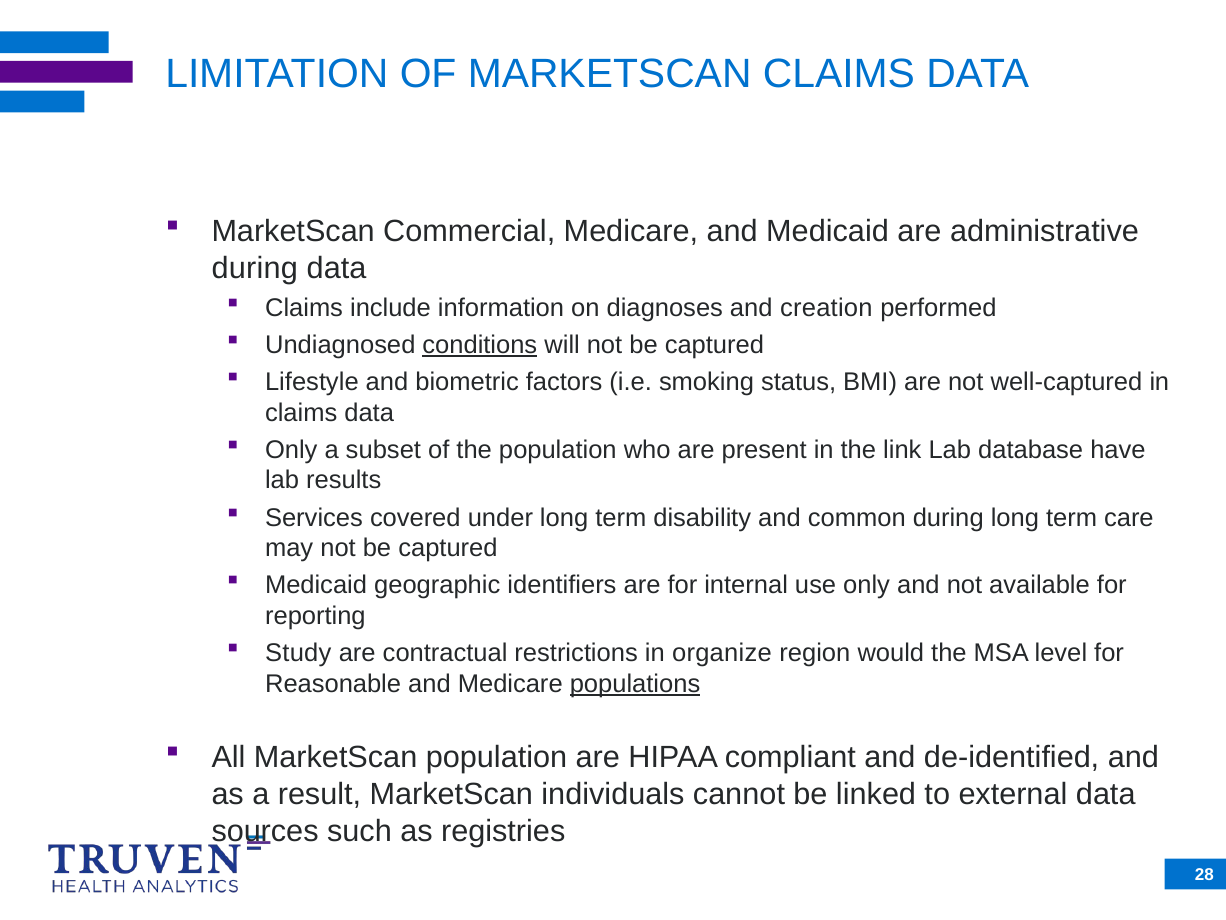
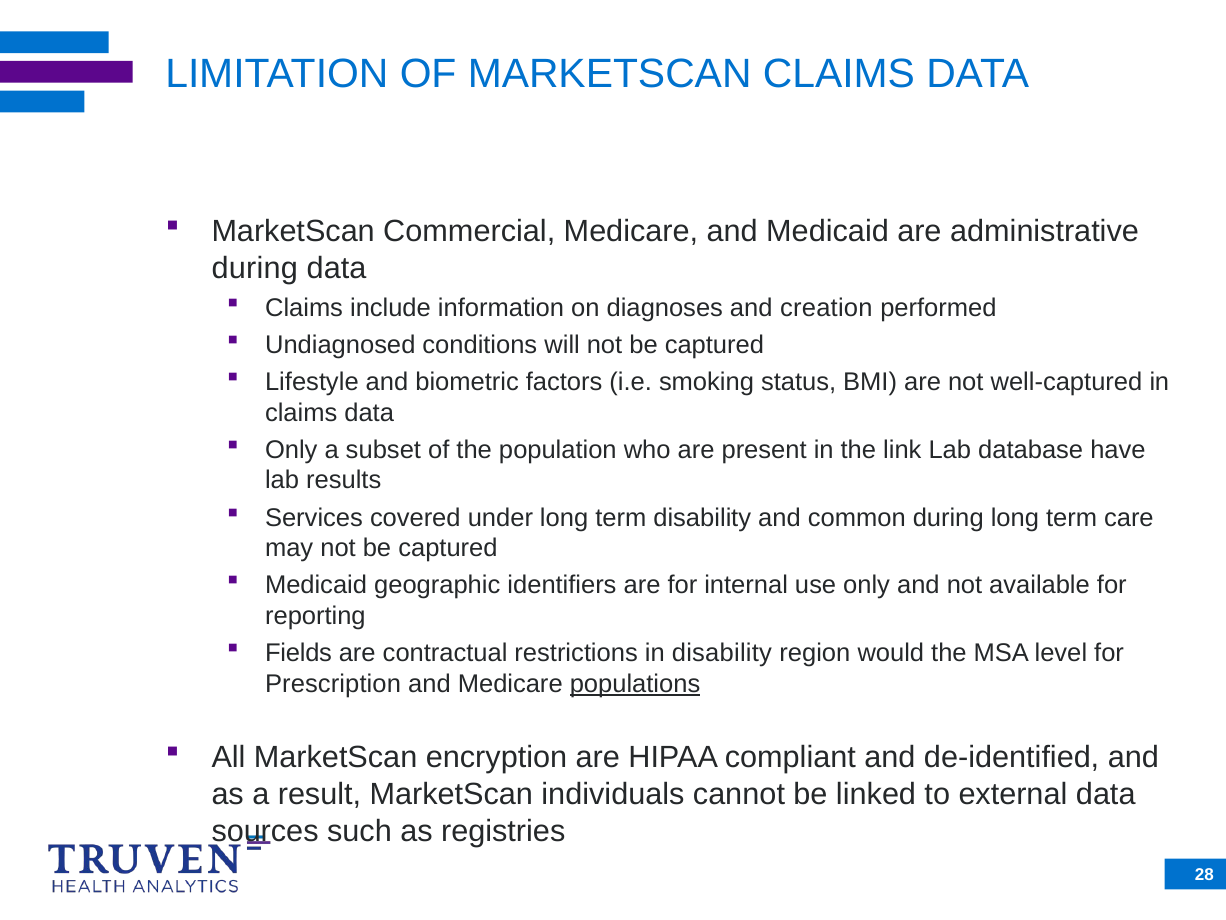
conditions underline: present -> none (480, 345)
Study: Study -> Fields (299, 653)
in organize: organize -> disability (722, 653)
Reasonable: Reasonable -> Prescription (333, 684)
MarketScan population: population -> encryption (496, 757)
